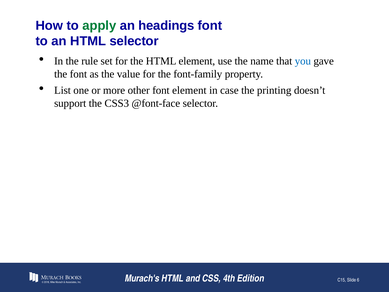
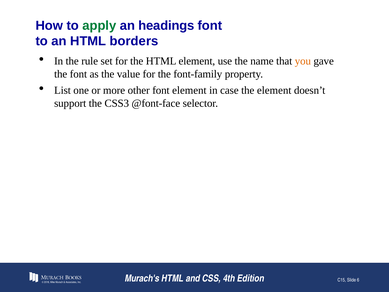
HTML selector: selector -> borders (134, 41)
you colour: blue -> orange (303, 61)
the printing: printing -> element (274, 90)
